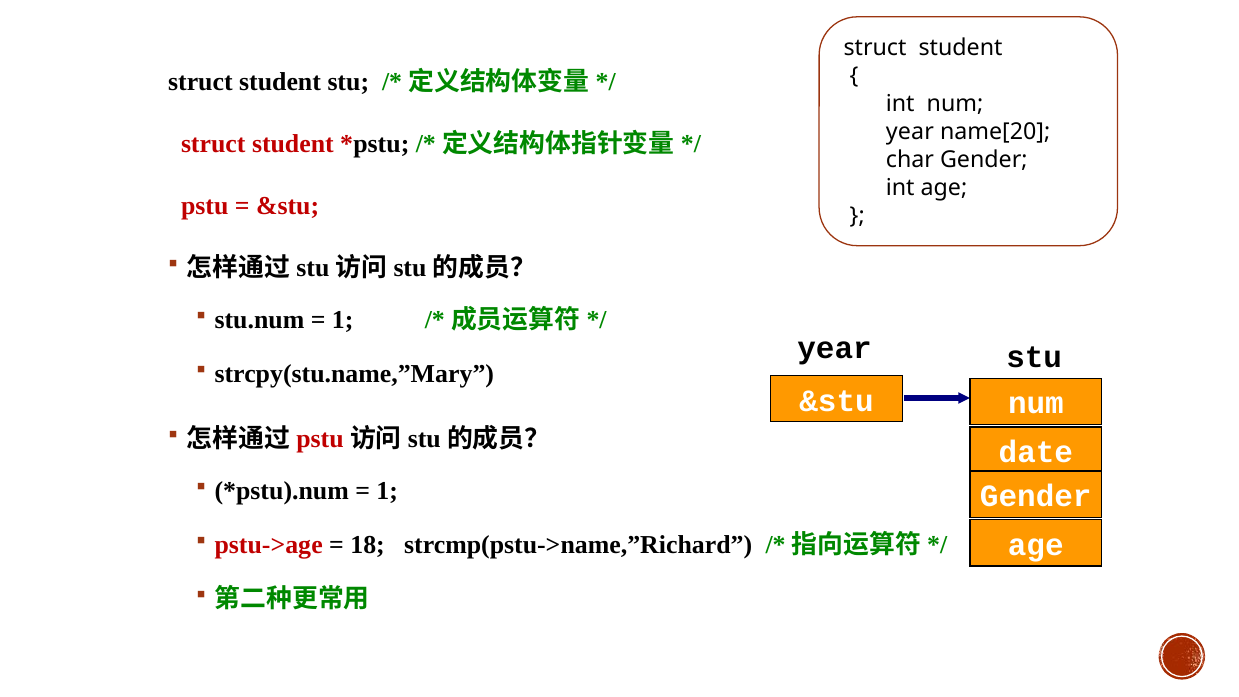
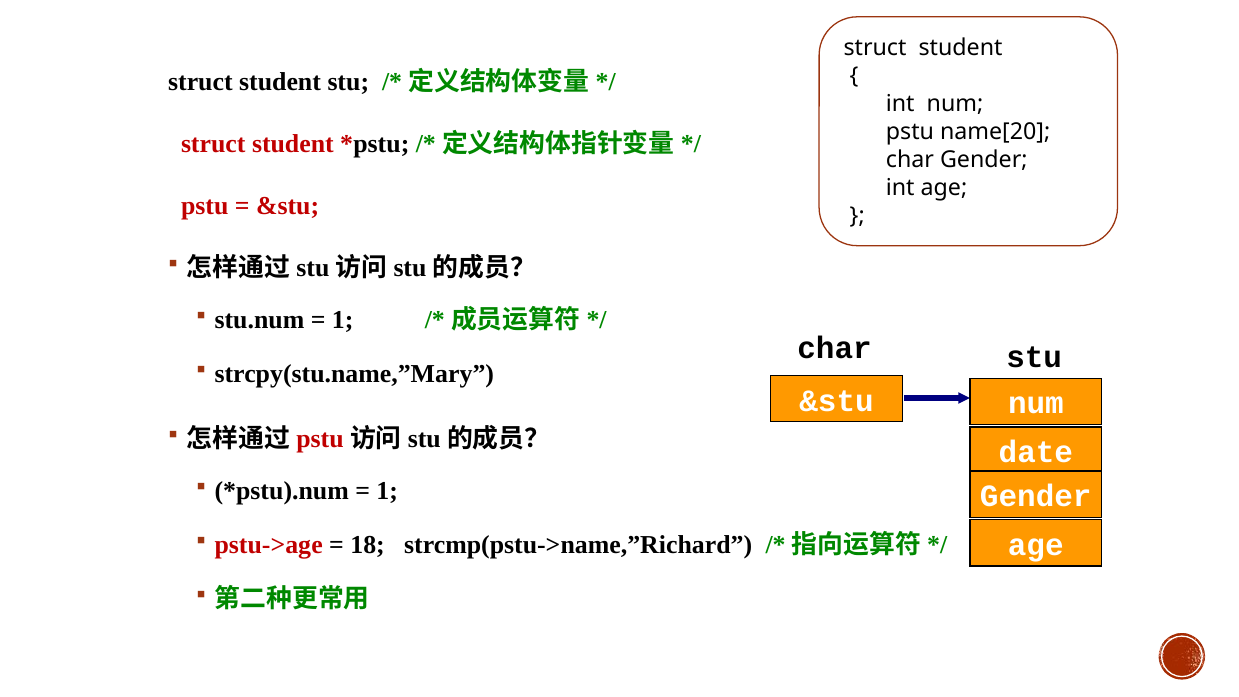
year: year -> pstu (910, 132)
year: year -> char (835, 349)
